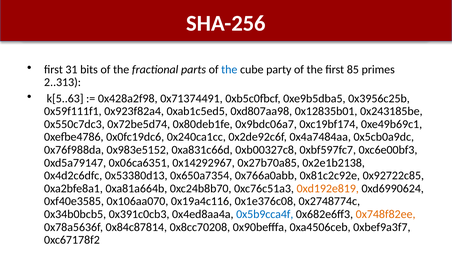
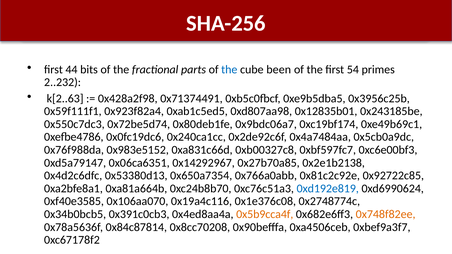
31: 31 -> 44 (71, 70)
party: party -> been (279, 70)
85: 85 -> 54 (353, 70)
2..313: 2..313 -> 2..232 (63, 82)
k[5..63: k[5..63 -> k[2..63 (65, 99)
0xd192e819 colour: orange -> blue (328, 189)
0x5b9cca4f colour: blue -> orange (265, 214)
